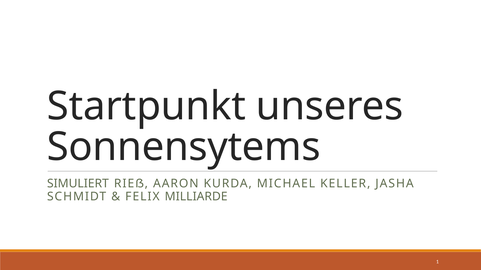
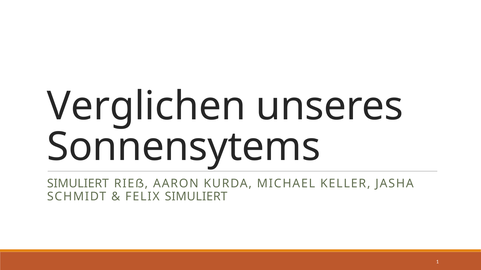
Startpunkt: Startpunkt -> Verglichen (146, 107)
FELIX MILLIARDE: MILLIARDE -> SIMULIERT (196, 197)
